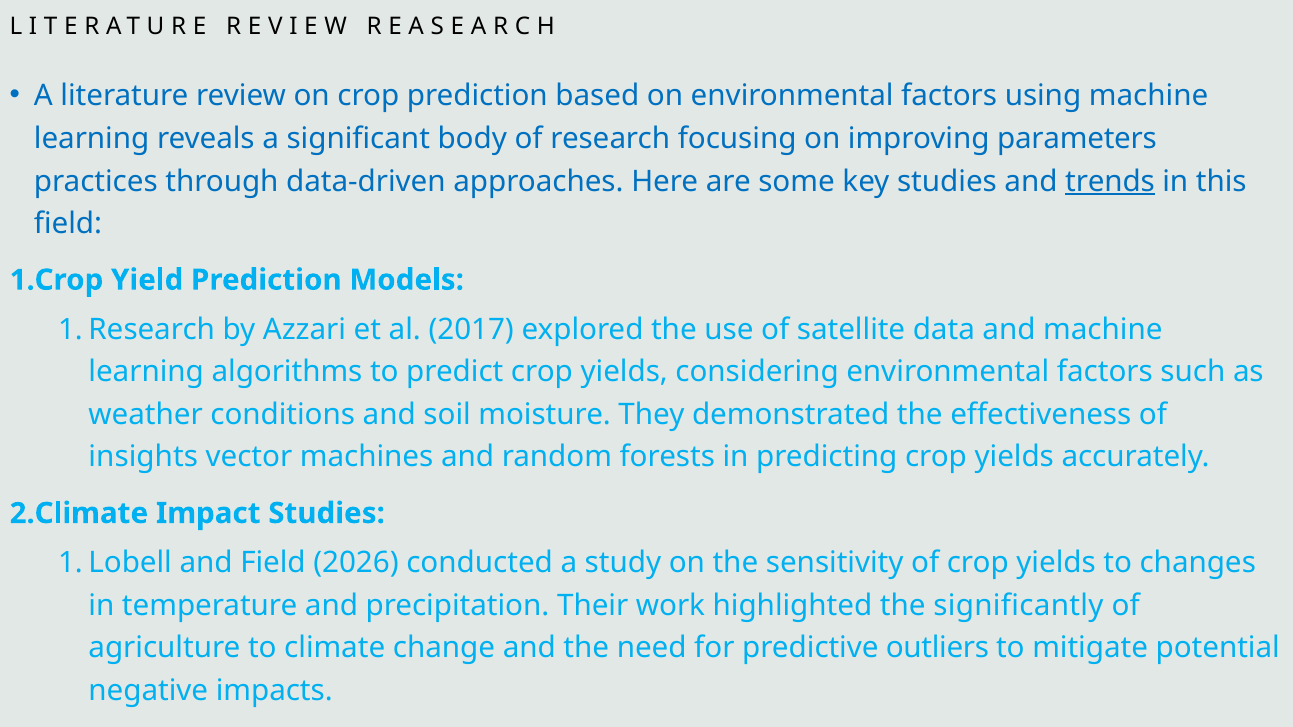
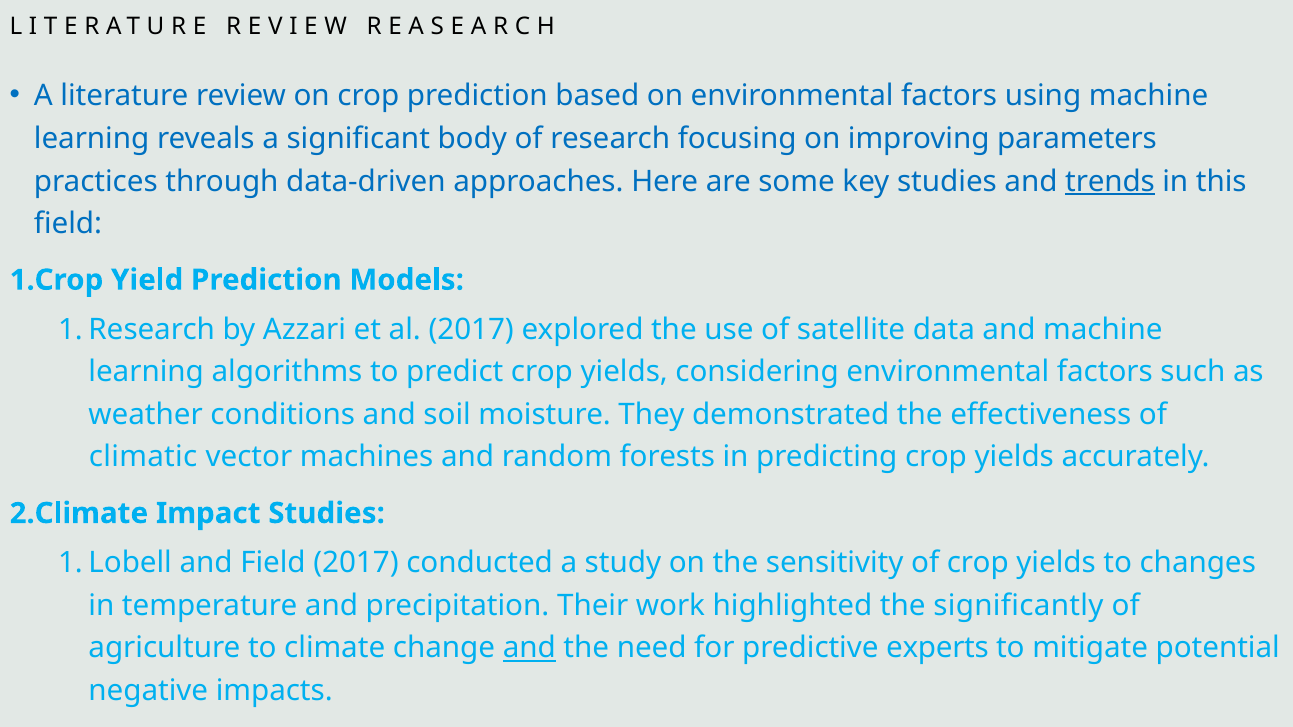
insights: insights -> climatic (143, 457)
Field 2026: 2026 -> 2017 (356, 563)
and underline: none -> present (529, 648)
outliers: outliers -> experts (937, 648)
